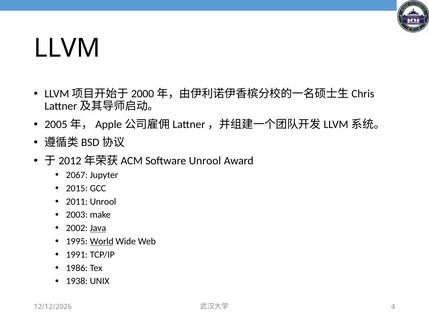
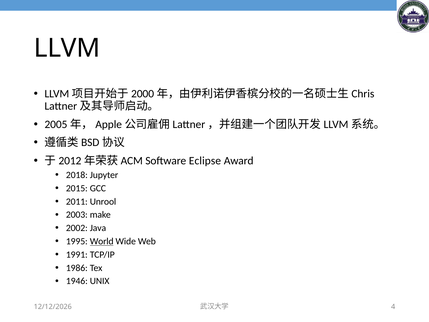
Software Unrool: Unrool -> Eclipse (205, 161)
2067: 2067 -> 2018 (77, 175)
Java underline: present -> none (98, 228)
1938: 1938 -> 1946 (77, 281)
